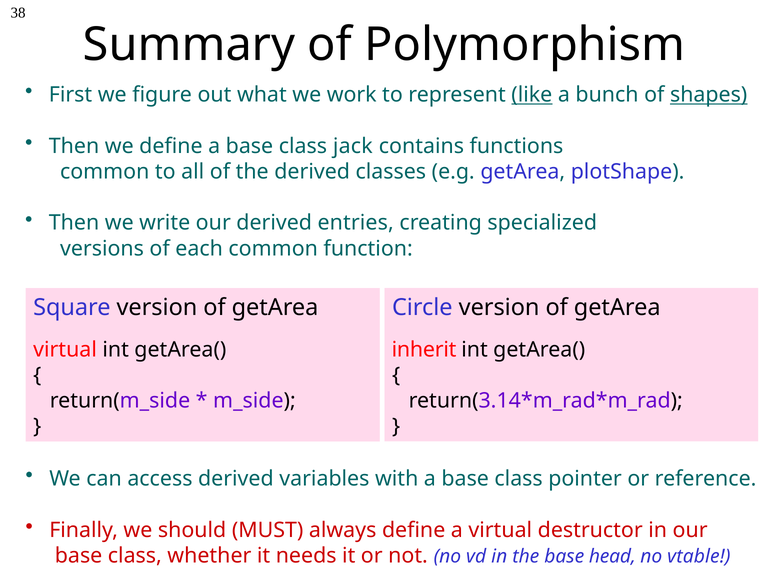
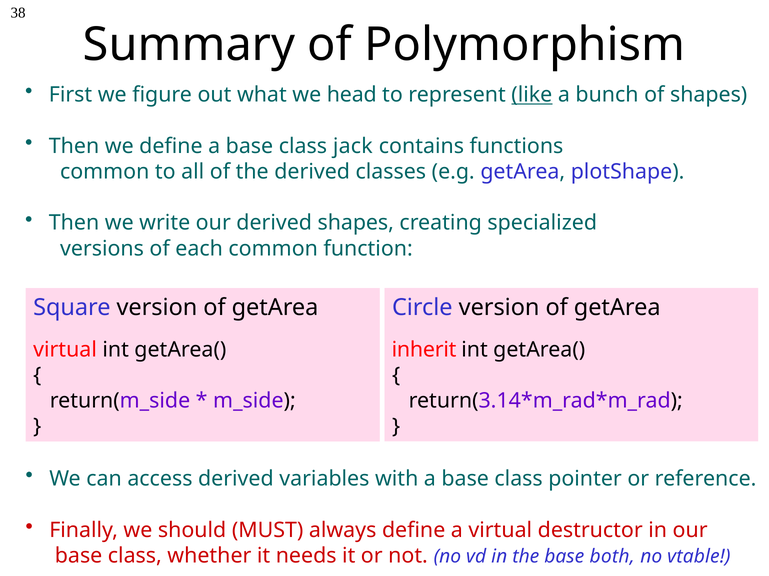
work: work -> head (352, 95)
shapes underline: present -> none (709, 95)
derived entries: entries -> shapes (356, 223)
head: head -> both (612, 557)
